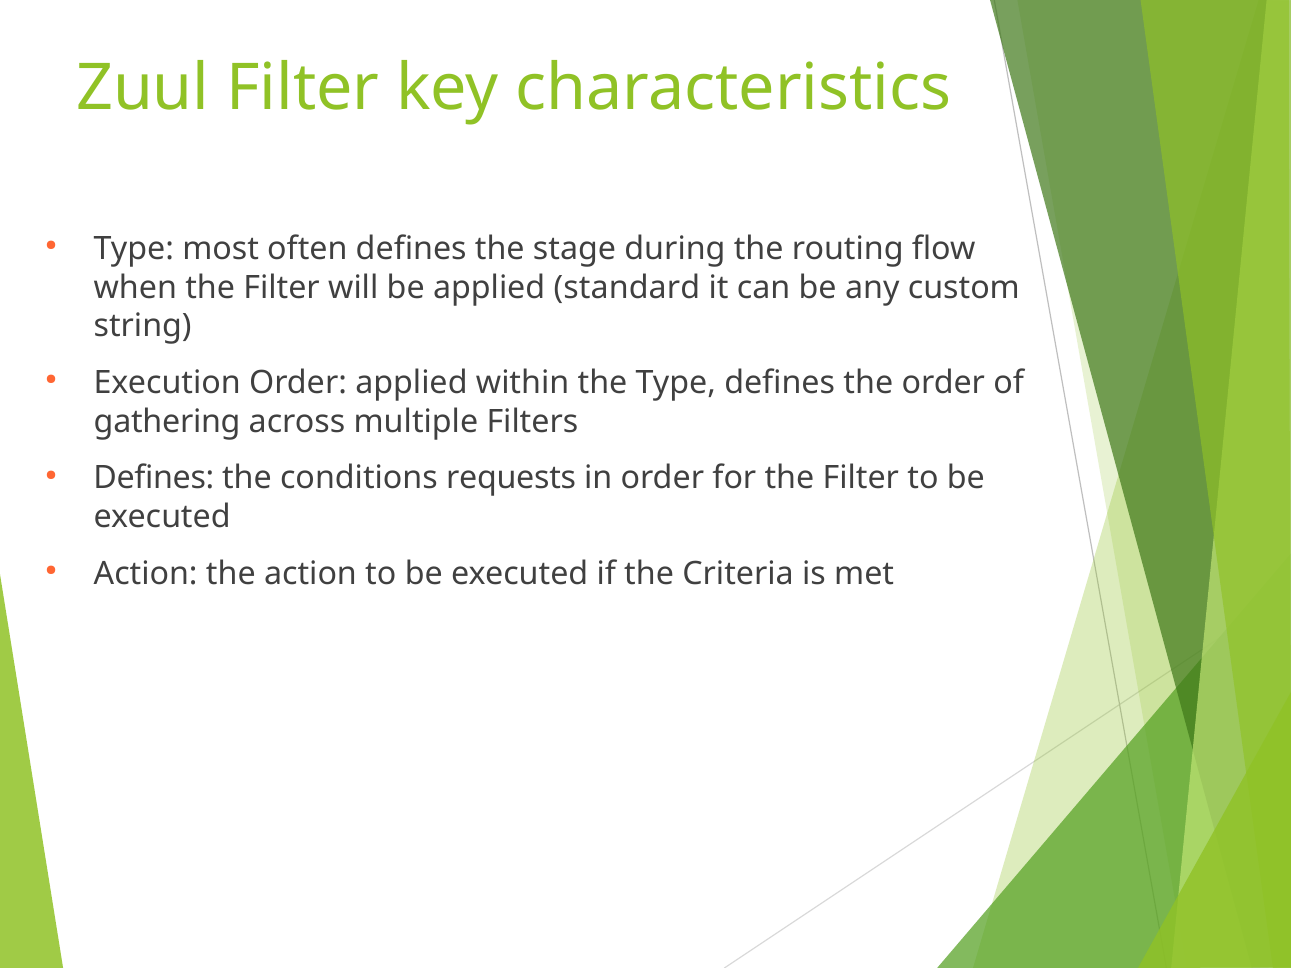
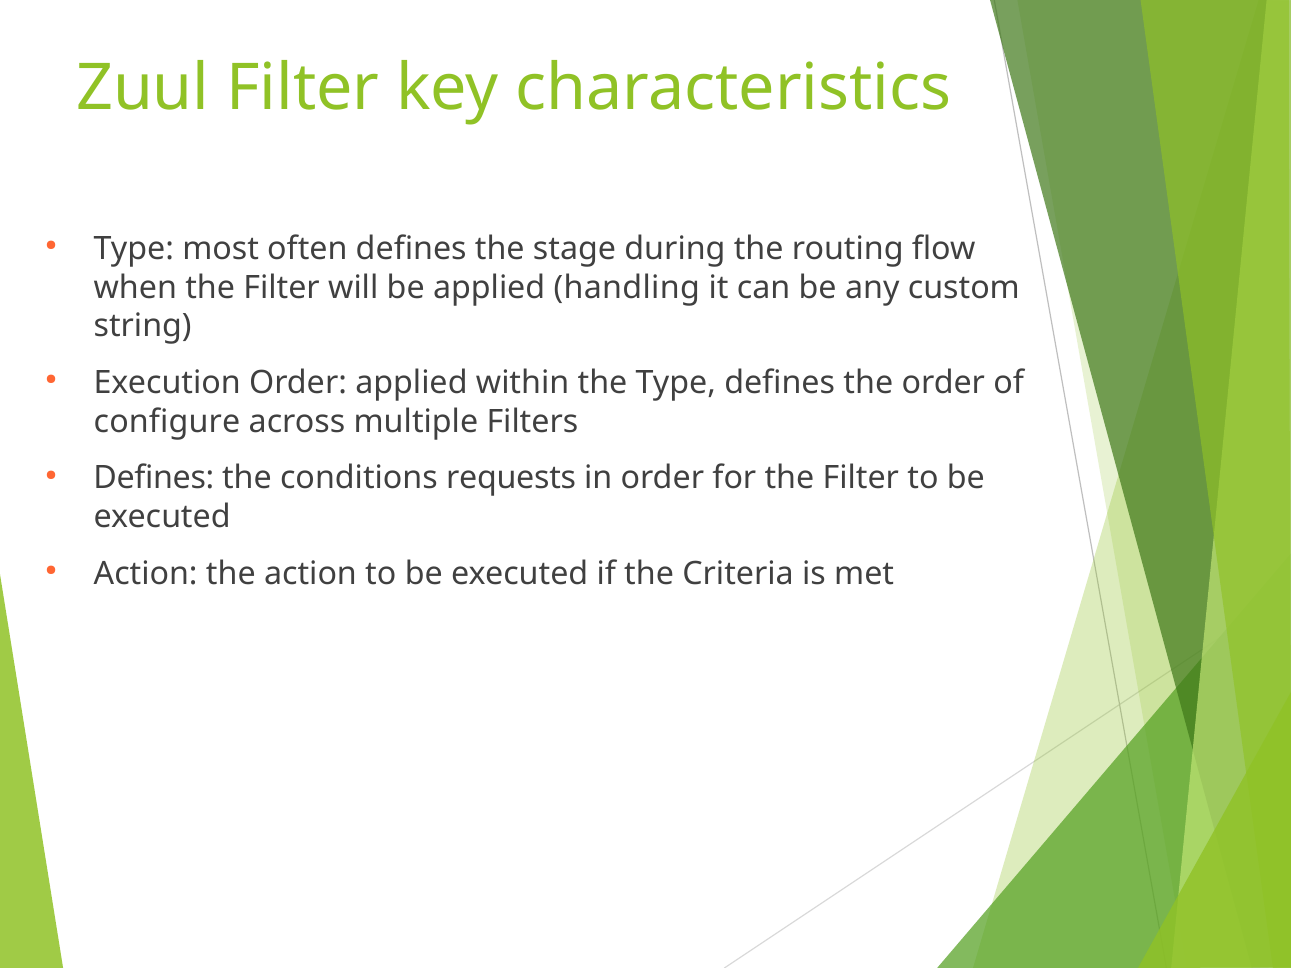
standard: standard -> handling (627, 288)
gathering: gathering -> configure (167, 422)
